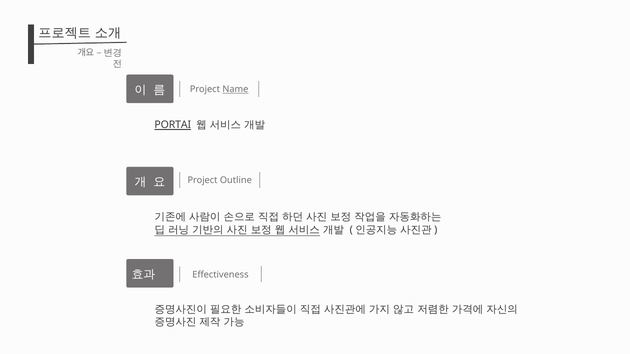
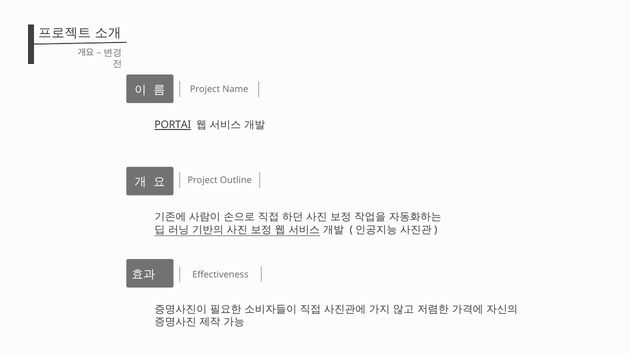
Name underline: present -> none (235, 89)
